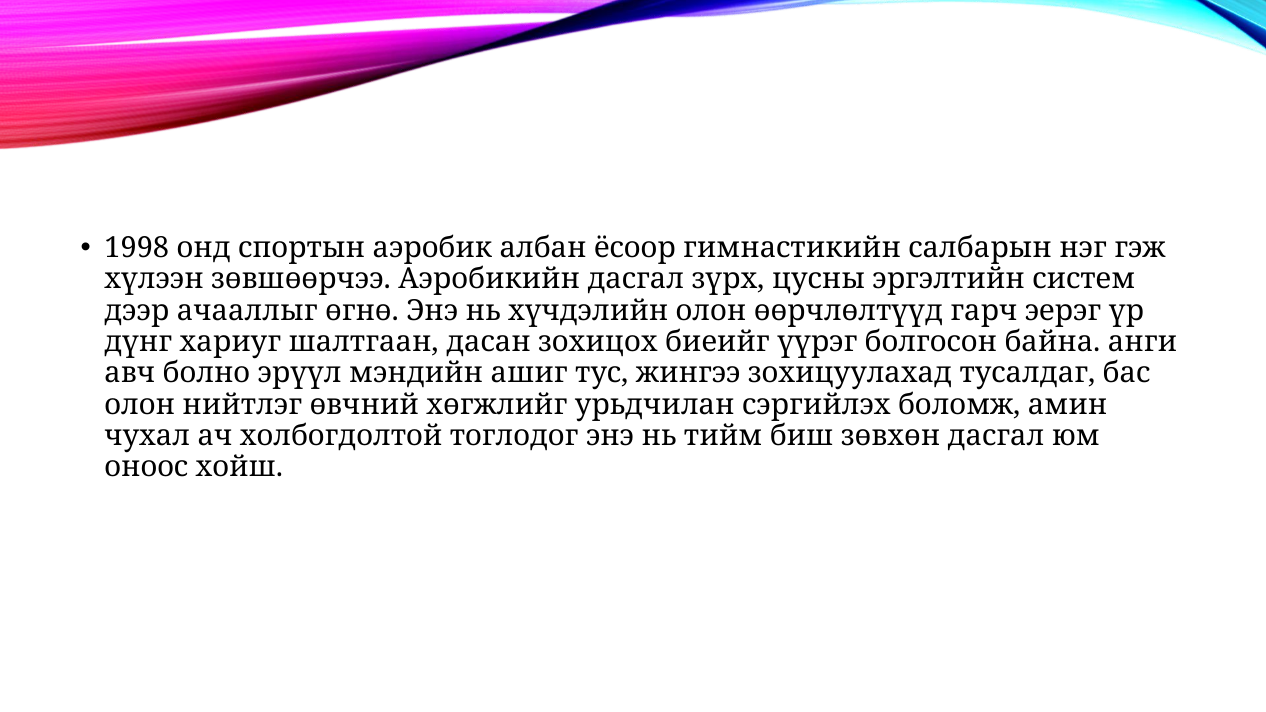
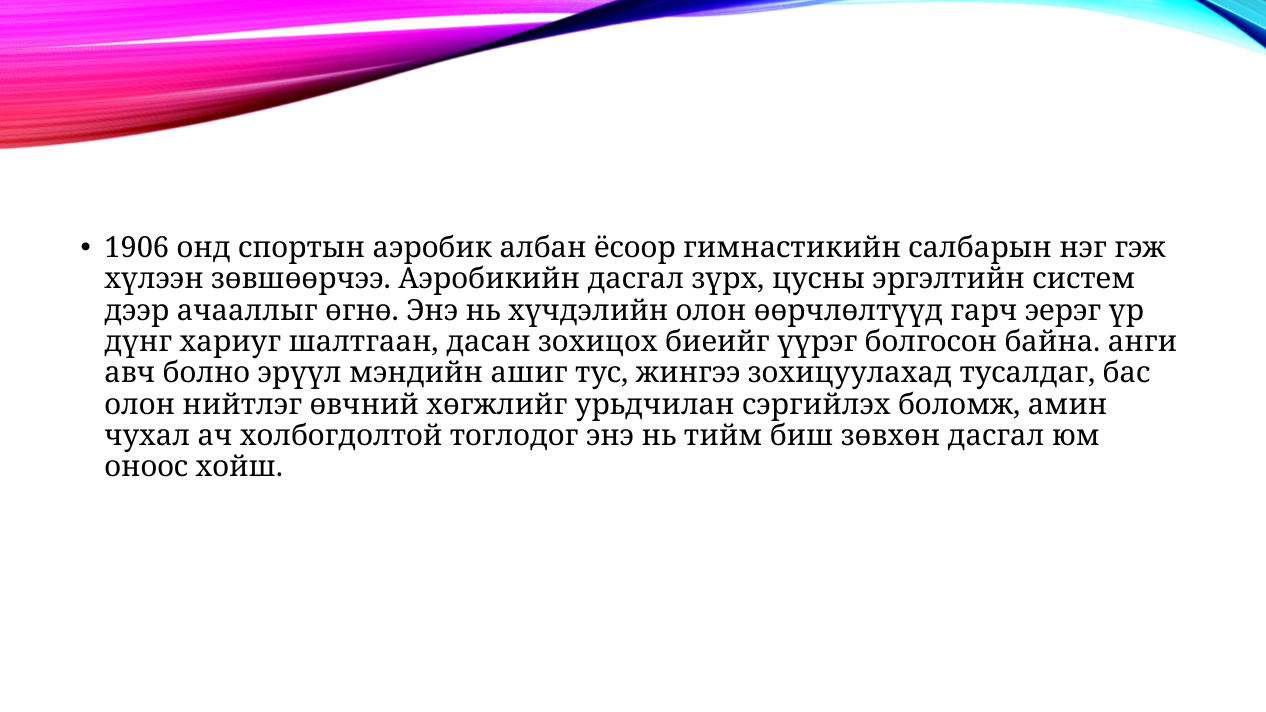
1998: 1998 -> 1906 (137, 248)
